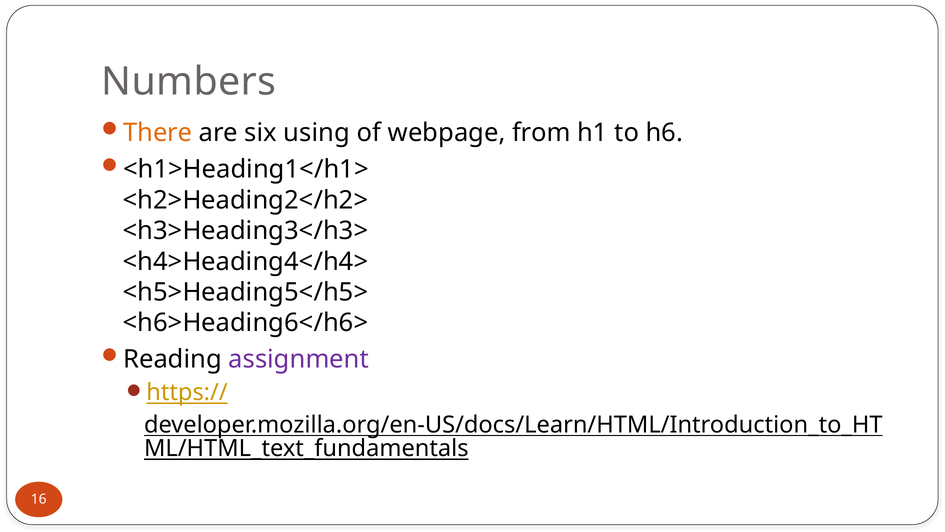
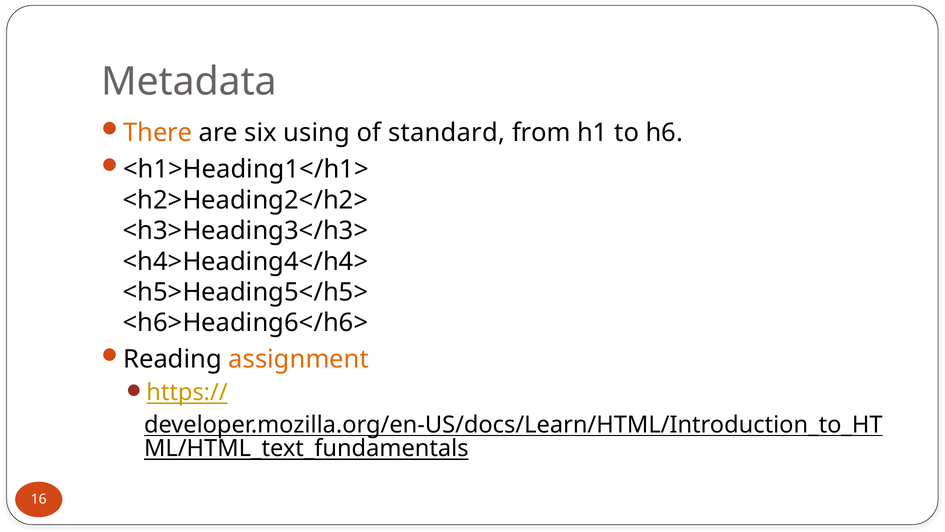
Numbers: Numbers -> Metadata (189, 82)
webpage: webpage -> standard (447, 133)
assignment colour: purple -> orange (299, 359)
